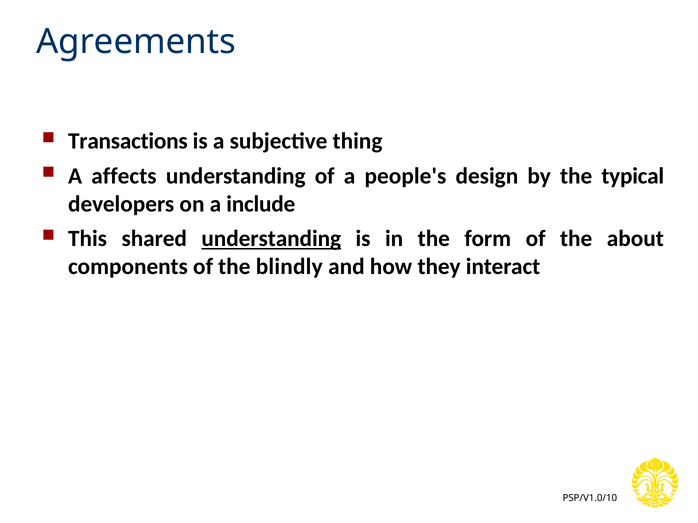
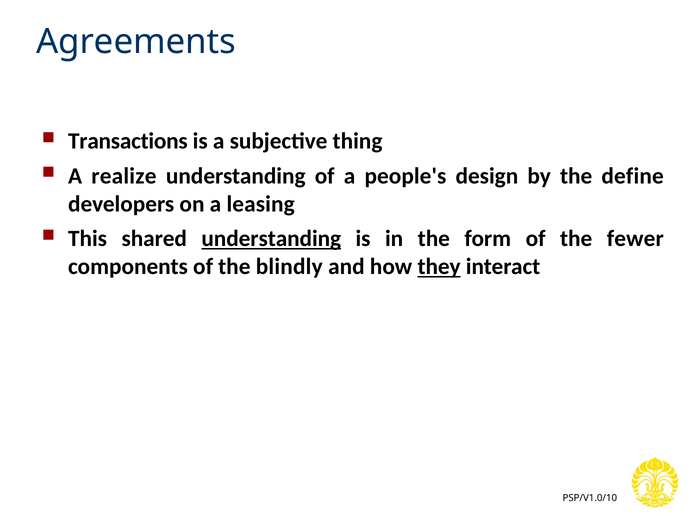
affects: affects -> realize (124, 176)
typical: typical -> define (633, 176)
include: include -> leasing (261, 204)
about: about -> fewer (635, 239)
they underline: none -> present (439, 267)
